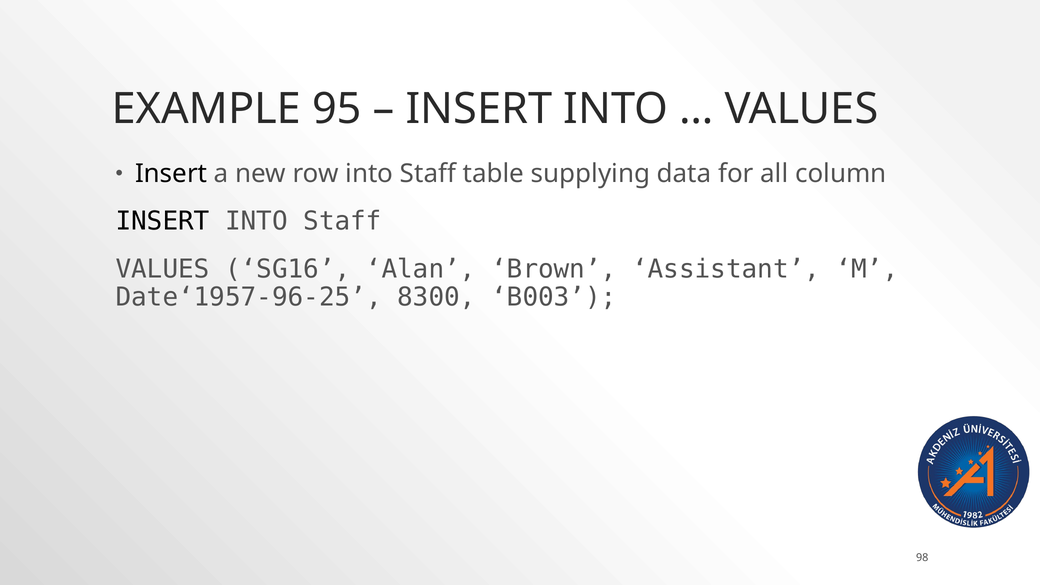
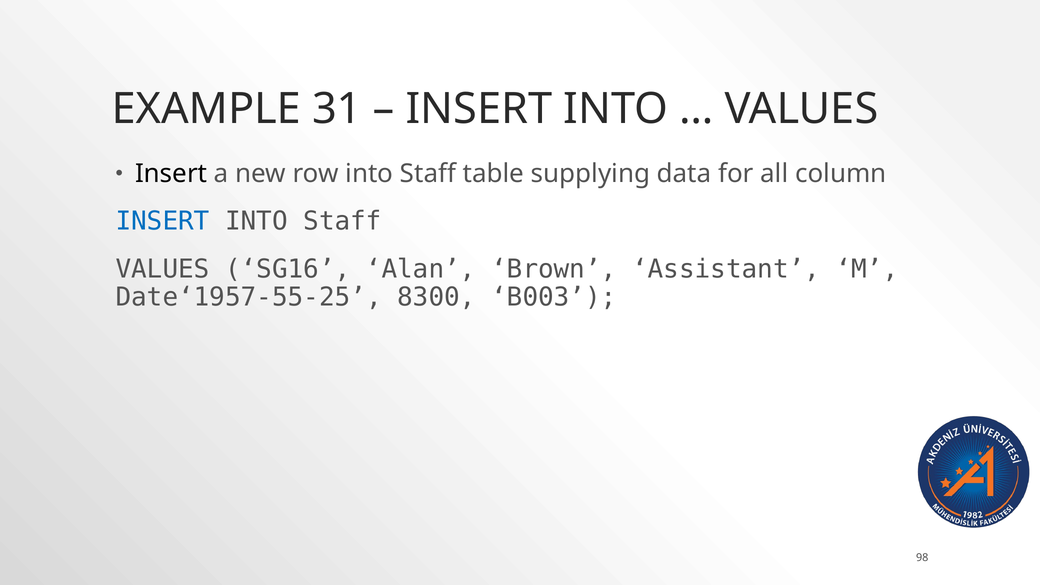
95: 95 -> 31 (337, 109)
INSERT colour: black -> blue (163, 221)
Date‘1957-96-25: Date‘1957-96-25 -> Date‘1957-55-25 (249, 297)
